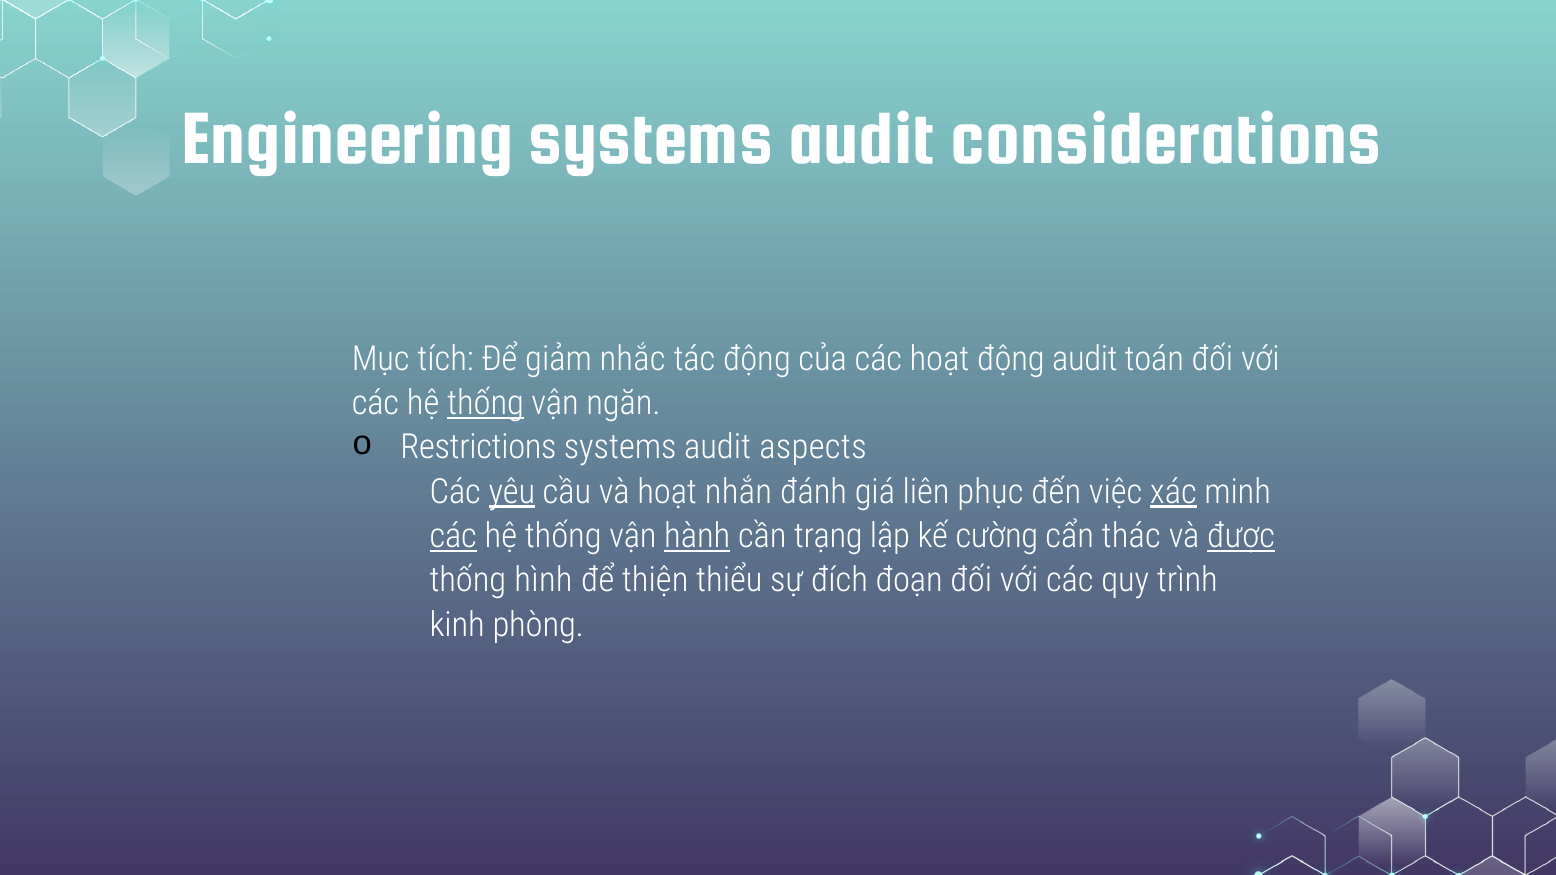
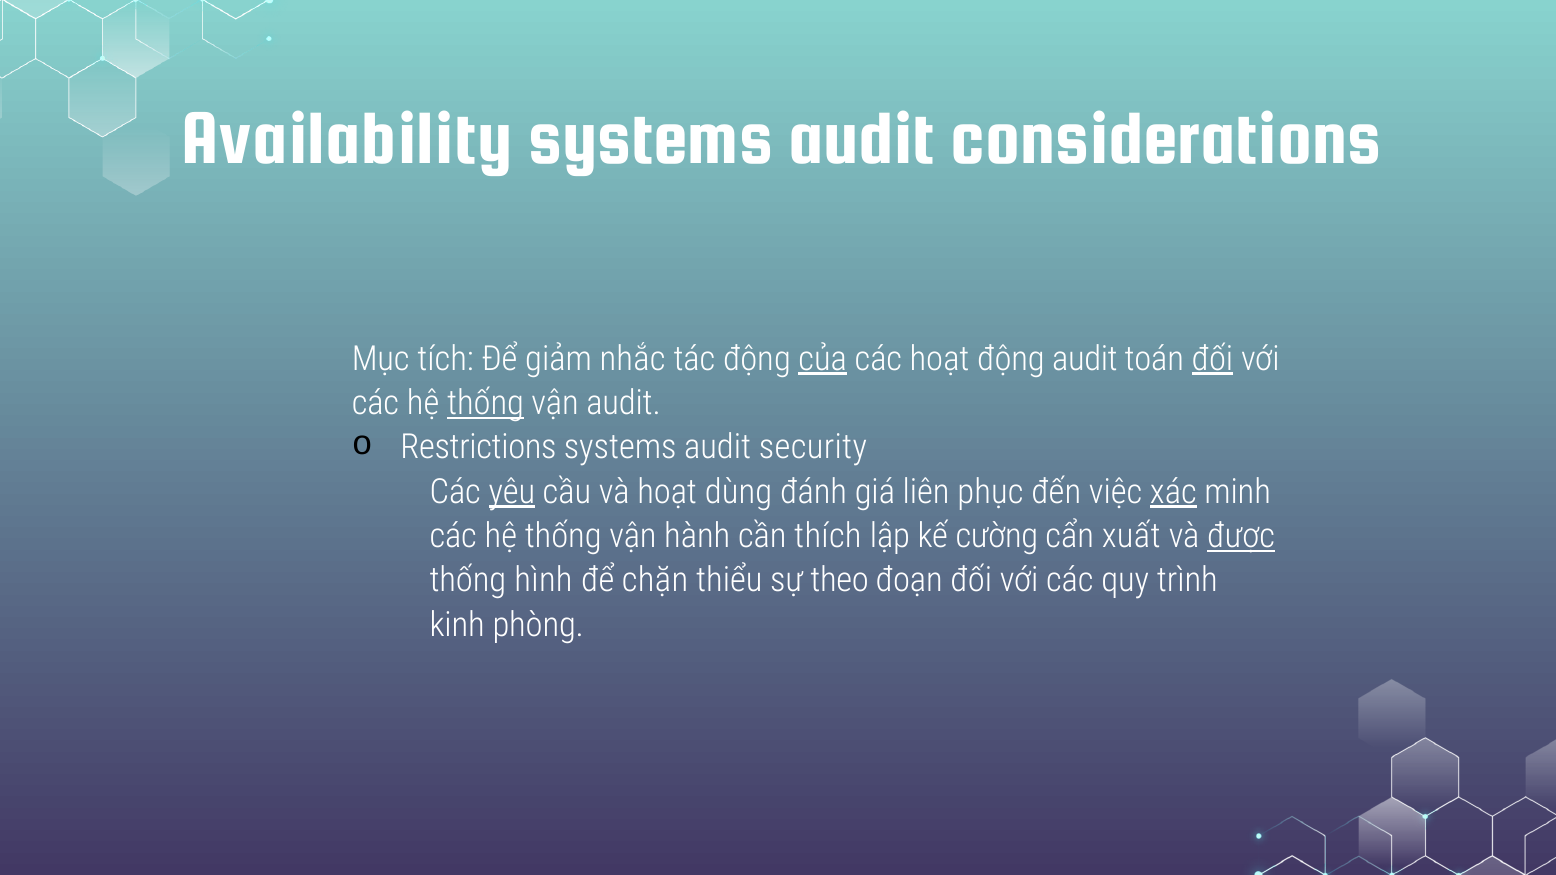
Engineering: Engineering -> Availability (347, 138)
của underline: none -> present (823, 359)
đối underline: none -> present (1212, 359)
vận ngăn: ngăn -> audit (624, 403)
aspects: aspects -> security (813, 447)
nhắn: nhắn -> dùng (739, 492)
các underline: present -> none (453, 536)
hành underline: present -> none (697, 536)
trạng: trạng -> thích (828, 536)
thác: thác -> xuất (1131, 536)
thiện: thiện -> chặn (655, 580)
đích: đích -> theo (840, 580)
